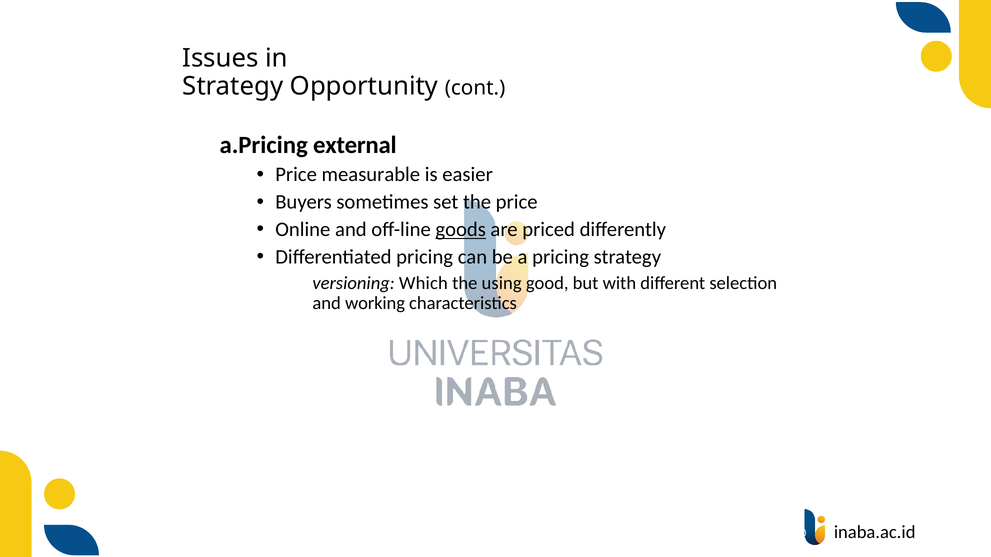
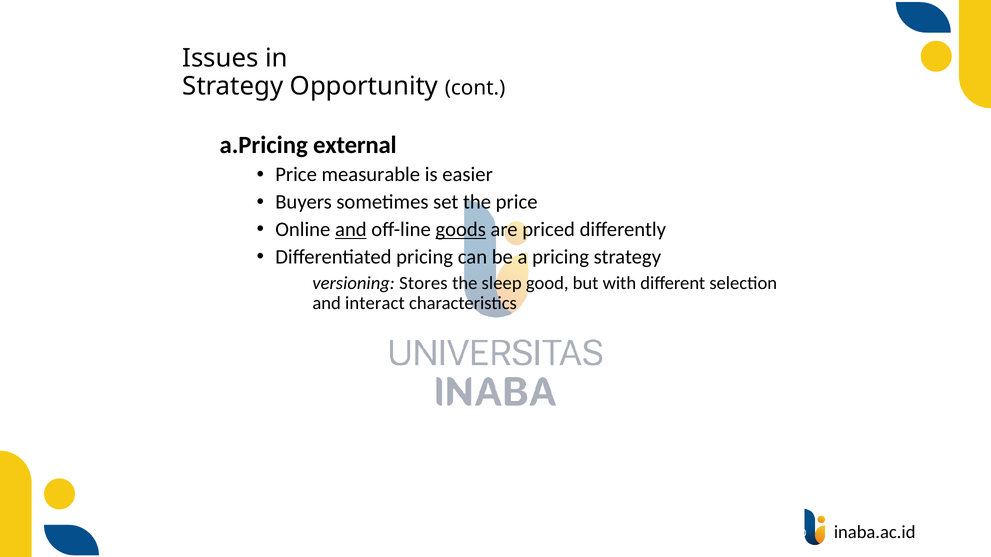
and underline: none -> present (351, 230)
Which: Which -> Stores (423, 283)
using: using -> sleep (502, 283)
working: working -> interact (375, 304)
